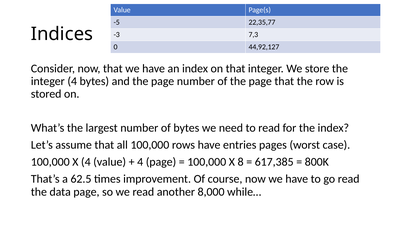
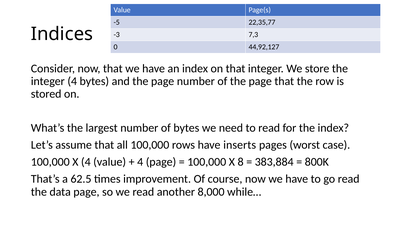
entries: entries -> inserts (240, 145)
617,385: 617,385 -> 383,884 (274, 162)
